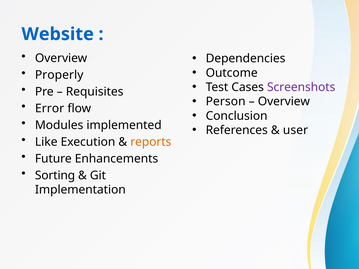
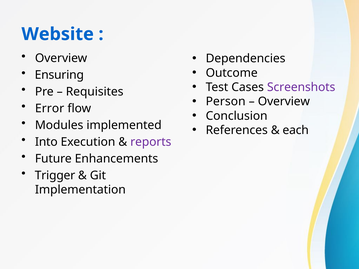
Properly: Properly -> Ensuring (59, 75)
user: user -> each (296, 130)
Like: Like -> Into (46, 142)
reports colour: orange -> purple (151, 142)
Sorting: Sorting -> Trigger (55, 176)
